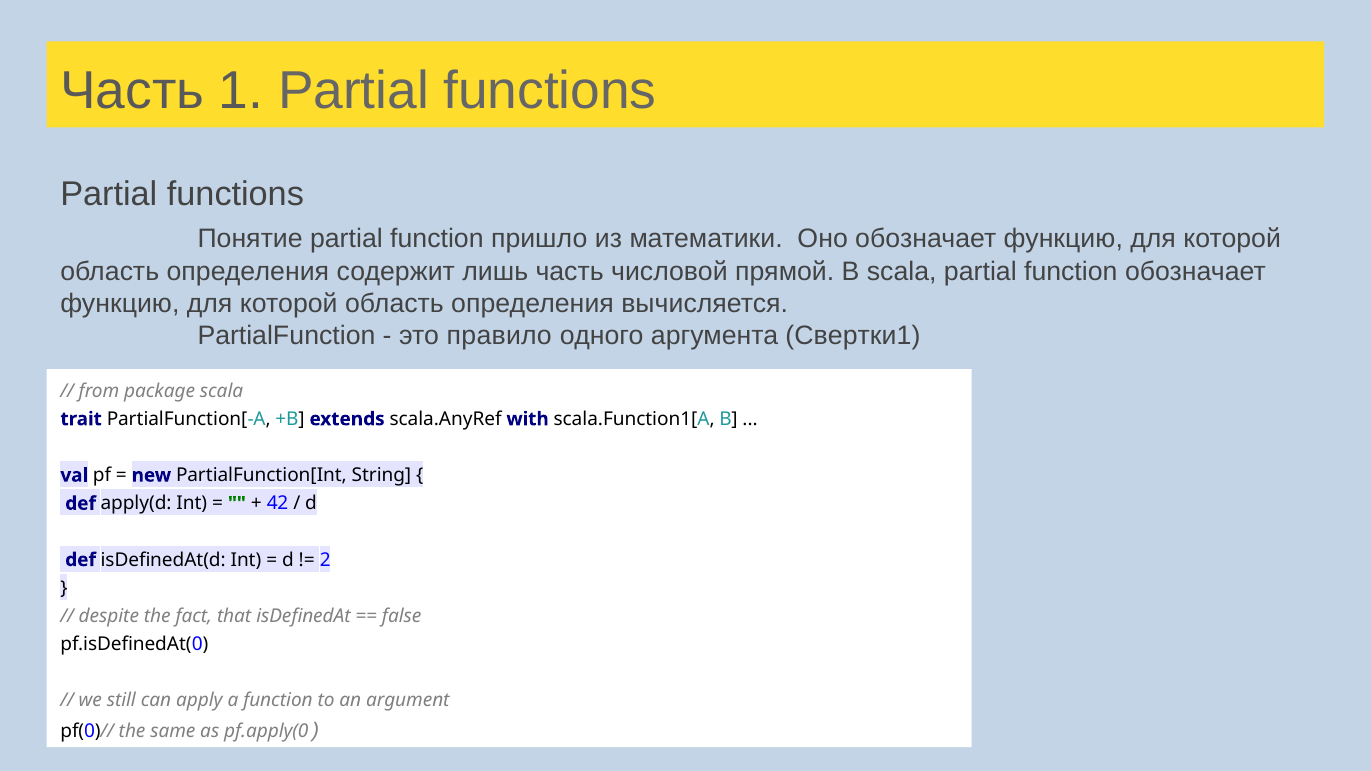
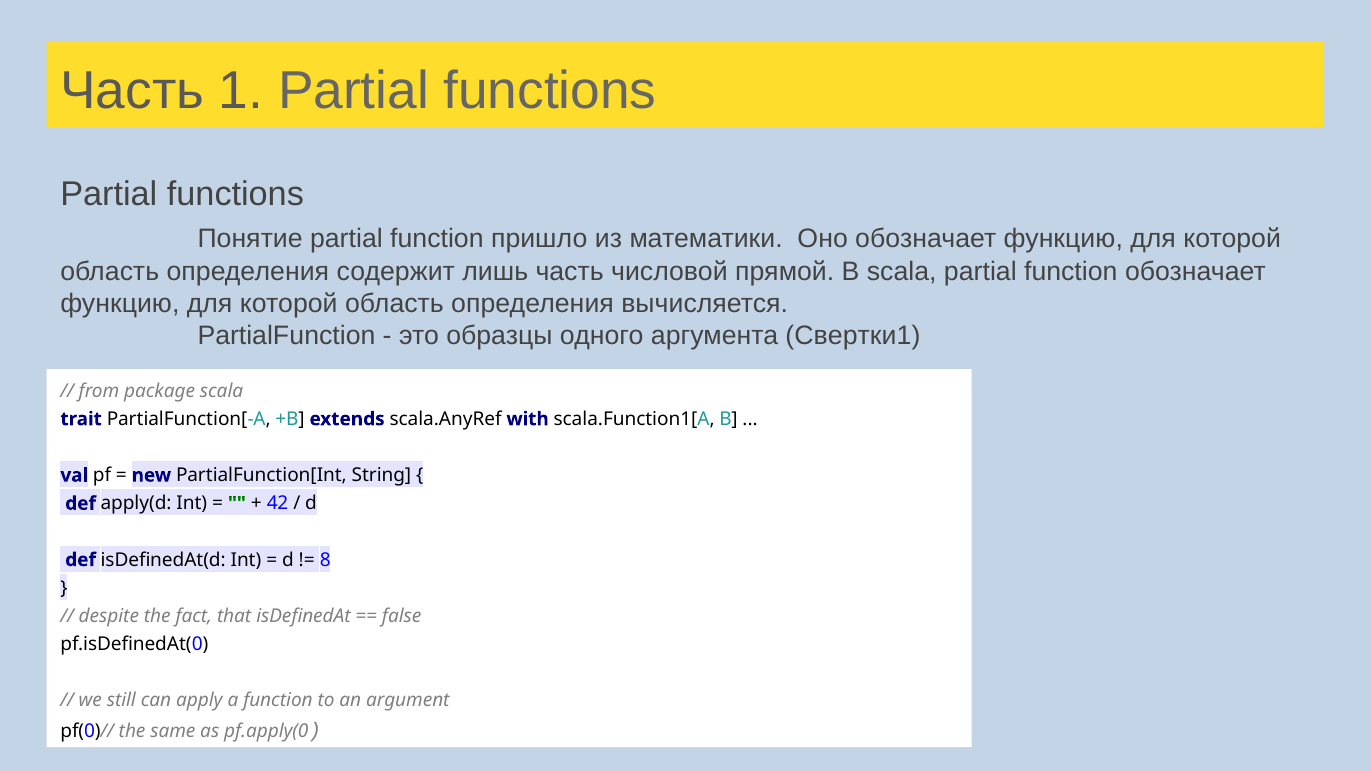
правило: правило -> образцы (499, 336)
2: 2 -> 8 (325, 560)
